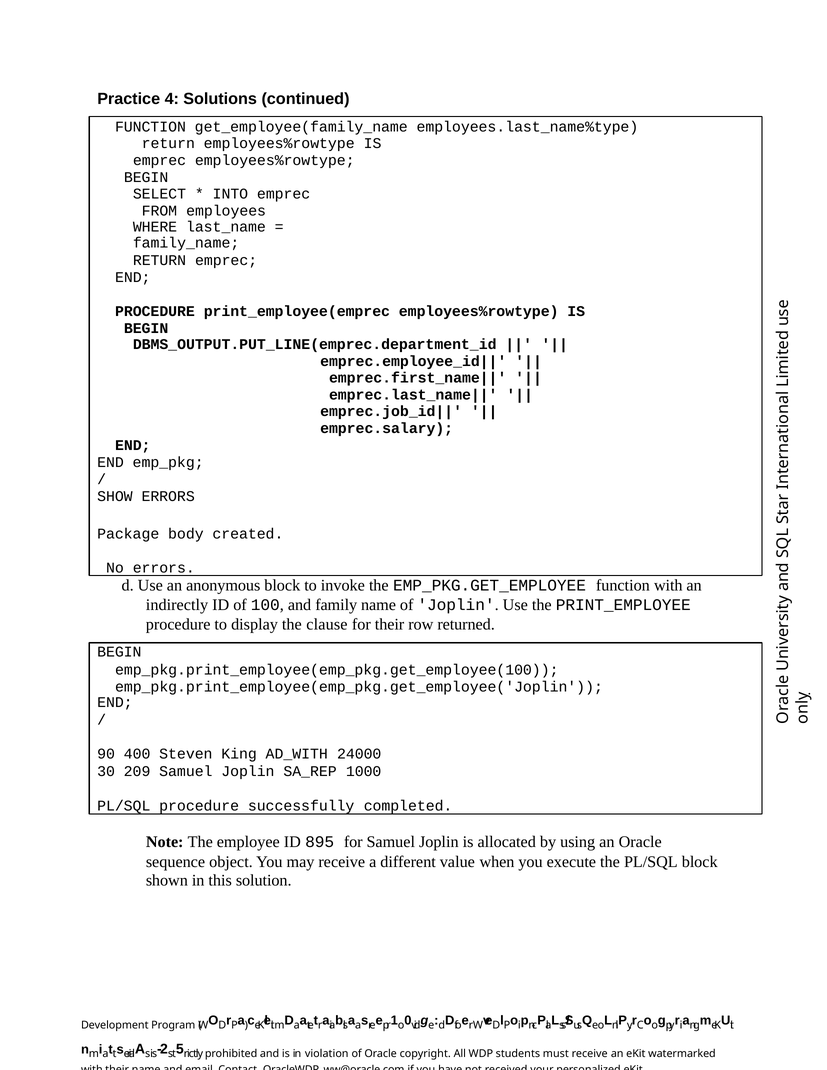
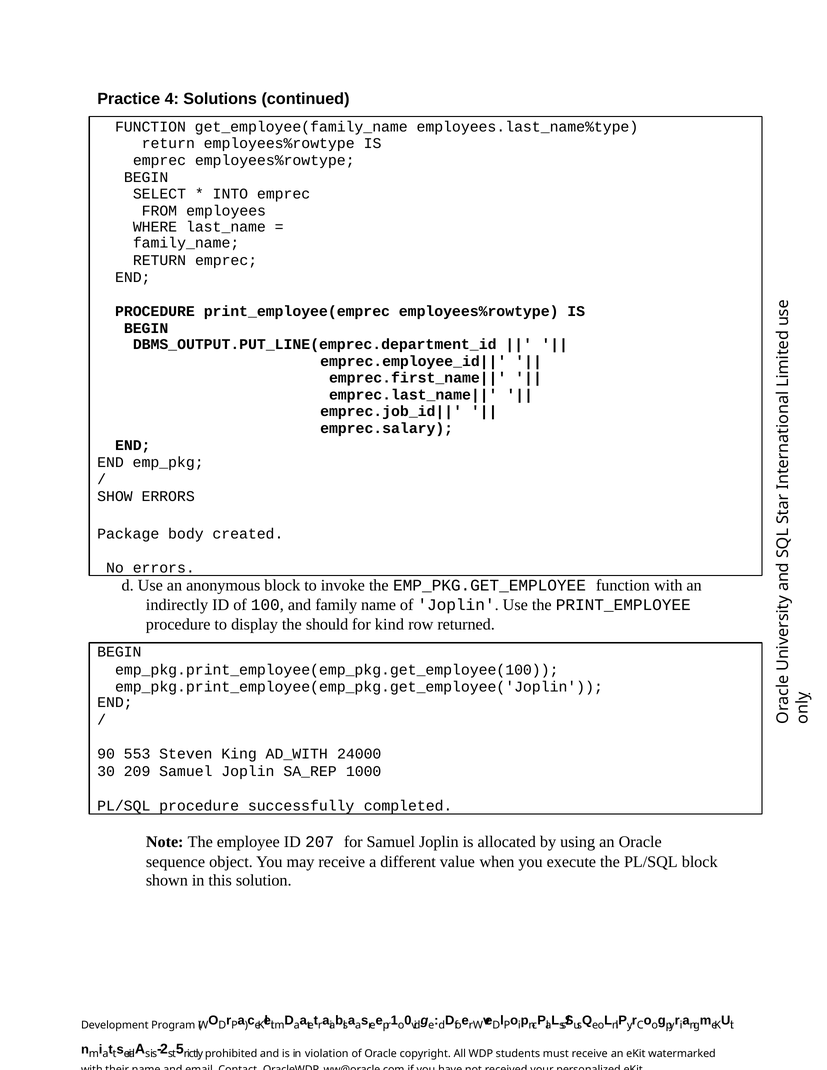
clause: clause -> should (327, 625)
for their: their -> kind (389, 625)
400: 400 -> 553 (137, 754)
895: 895 -> 207 (320, 842)
